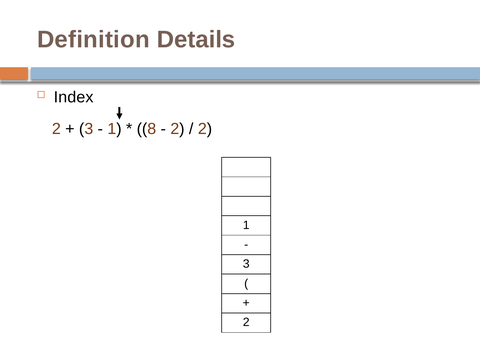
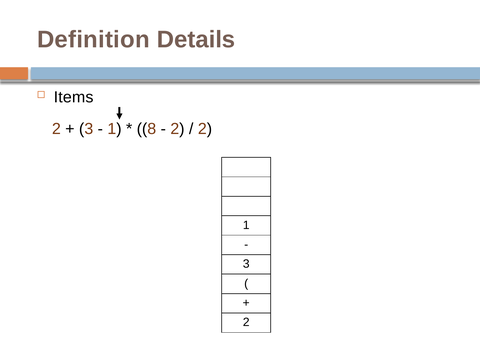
Index: Index -> Items (74, 97)
